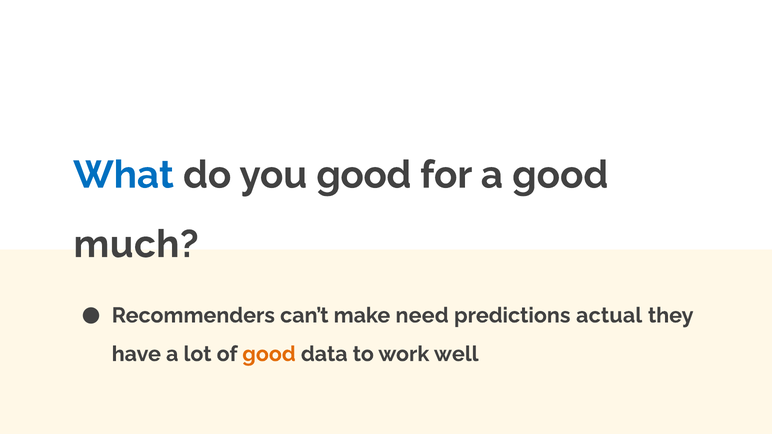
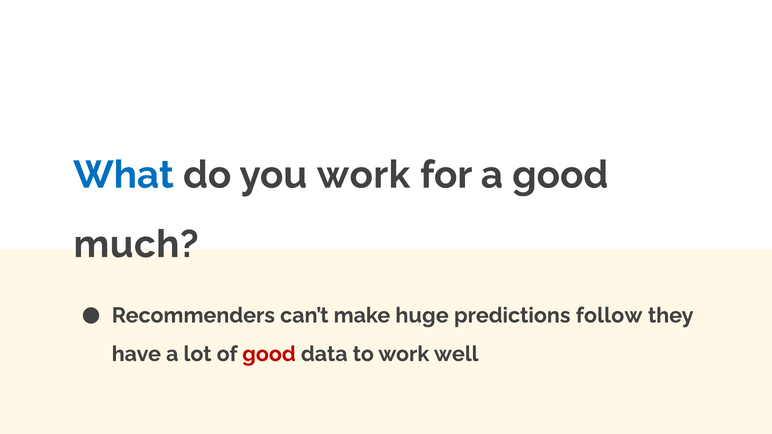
you good: good -> work (363, 175)
need: need -> huge (422, 316)
actual: actual -> follow (609, 316)
good colour: orange -> red (269, 354)
